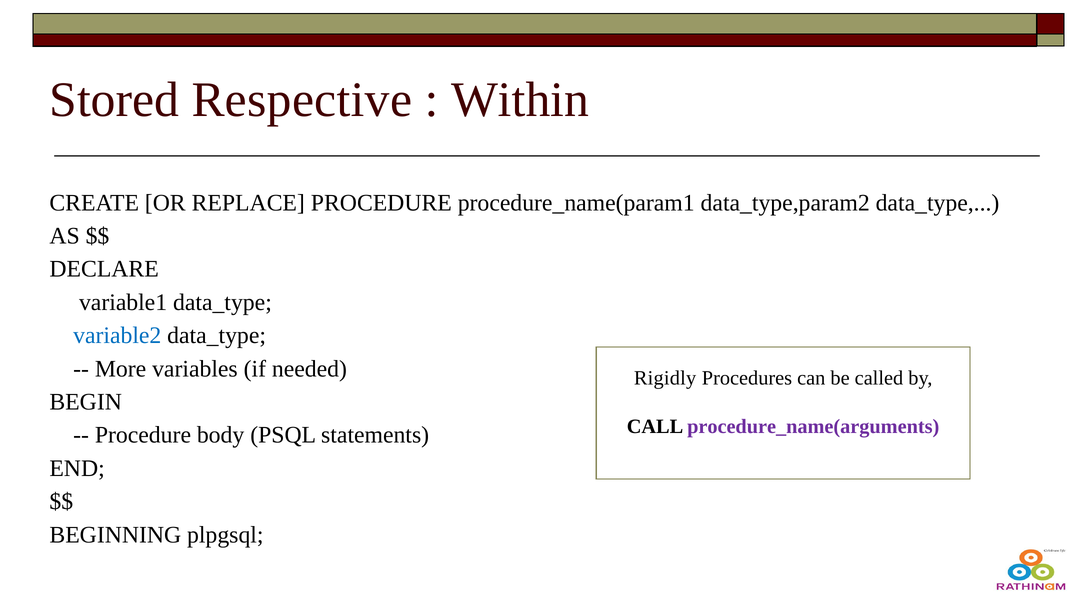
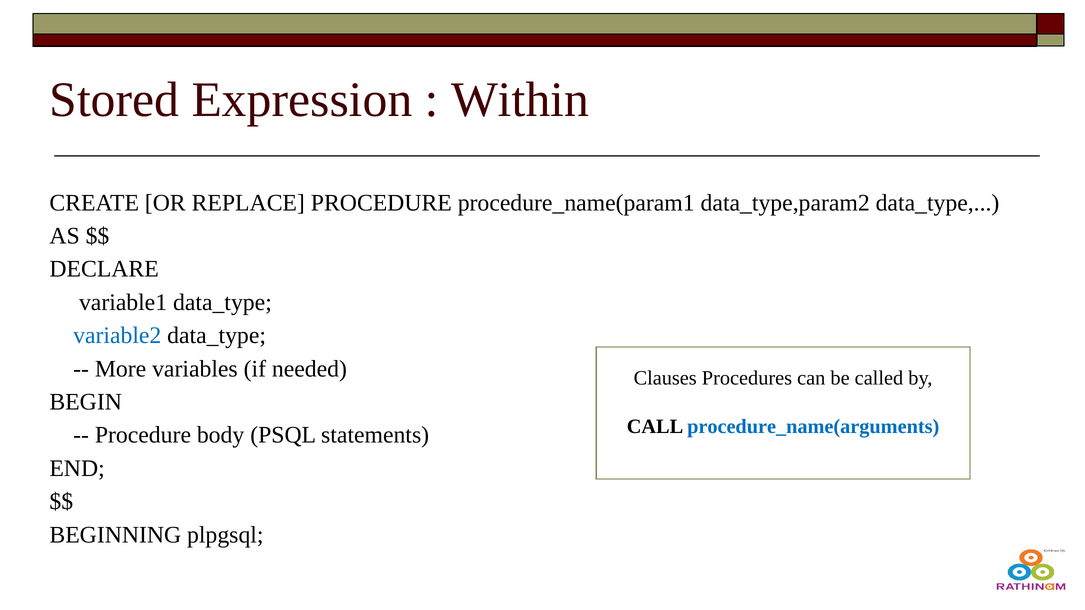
Respective: Respective -> Expression (302, 100)
Rigidly: Rigidly -> Clauses (665, 378)
procedure_name(arguments colour: purple -> blue (813, 427)
